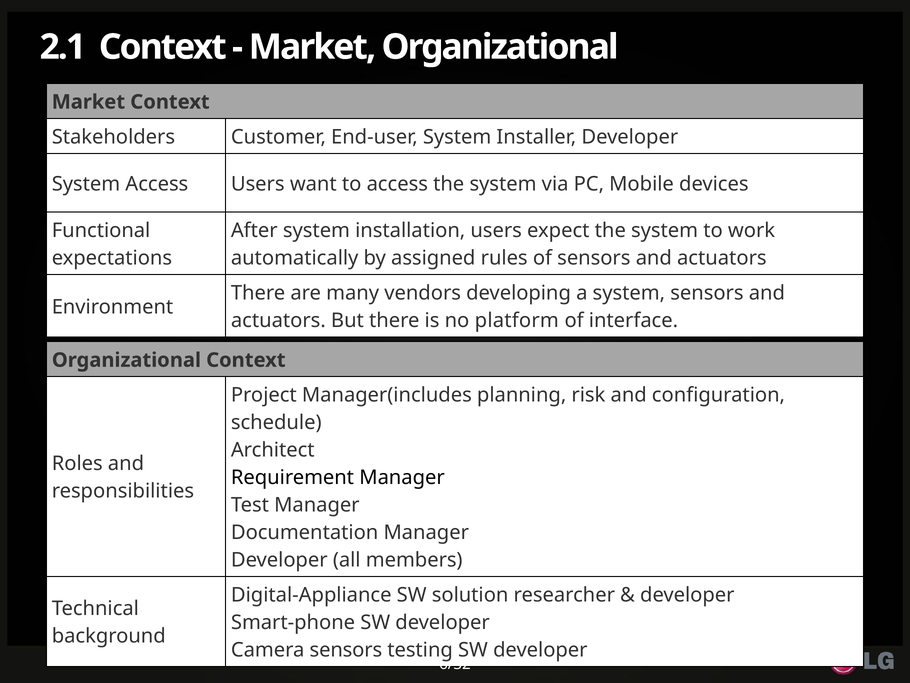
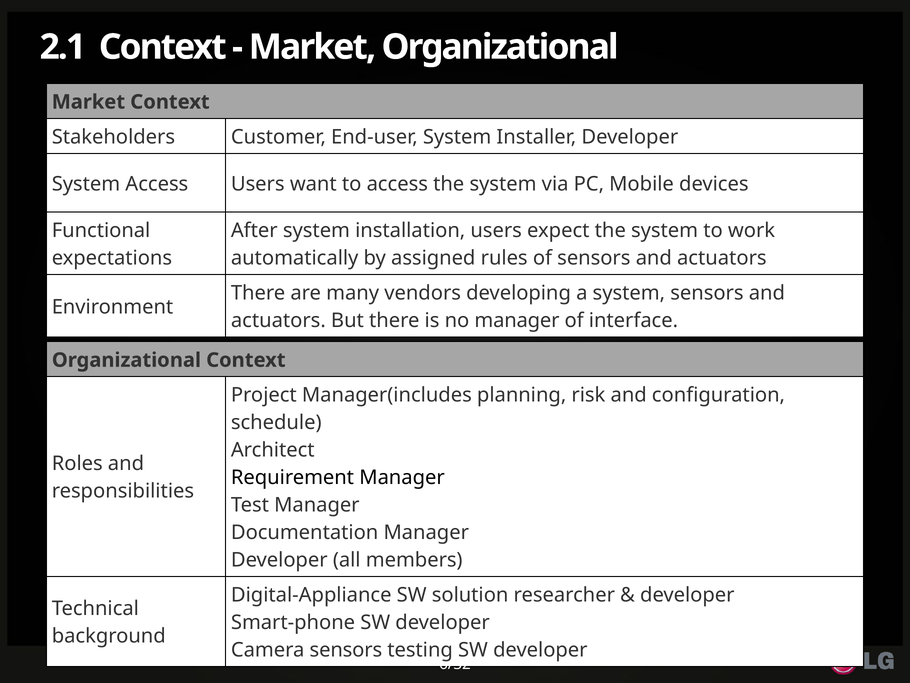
no platform: platform -> manager (517, 320)
